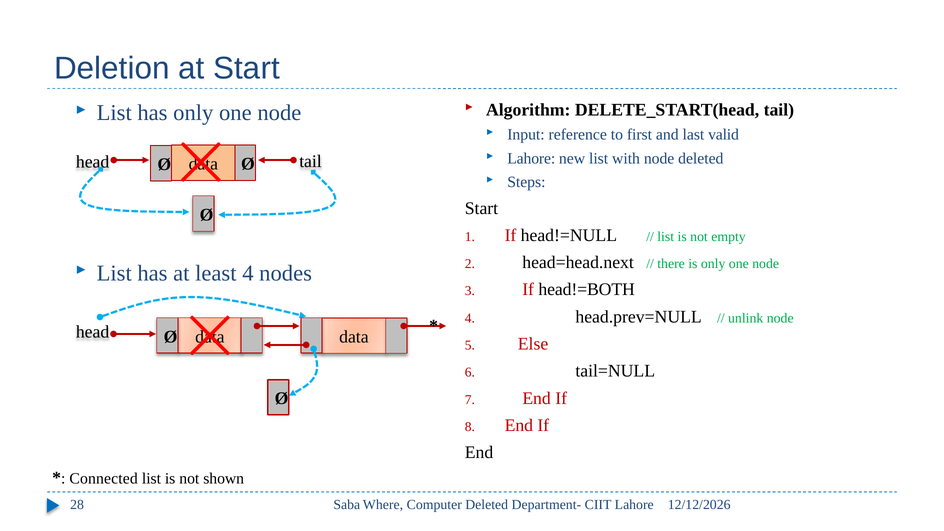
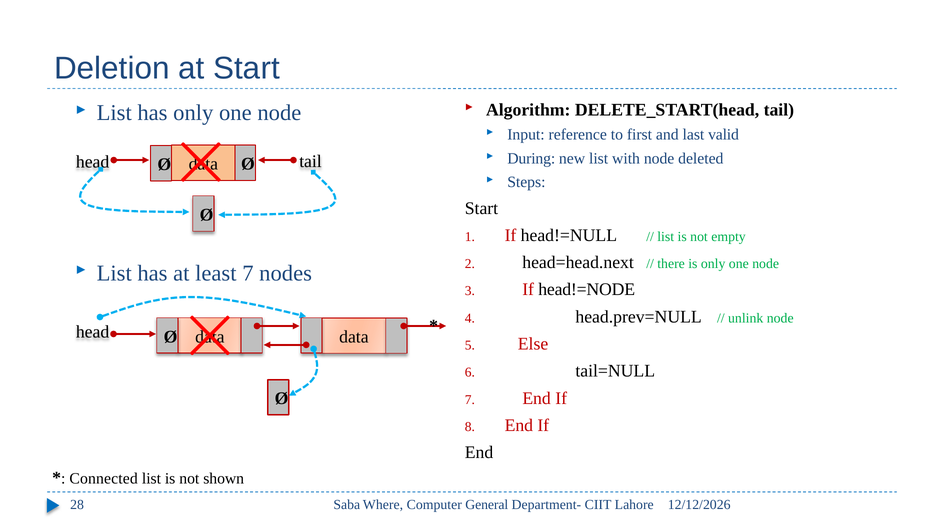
Lahore: Lahore -> During (531, 158)
least 4: 4 -> 7 (248, 273)
head!=BOTH: head!=BOTH -> head!=NODE (587, 290)
Computer Deleted: Deleted -> General (487, 505)
